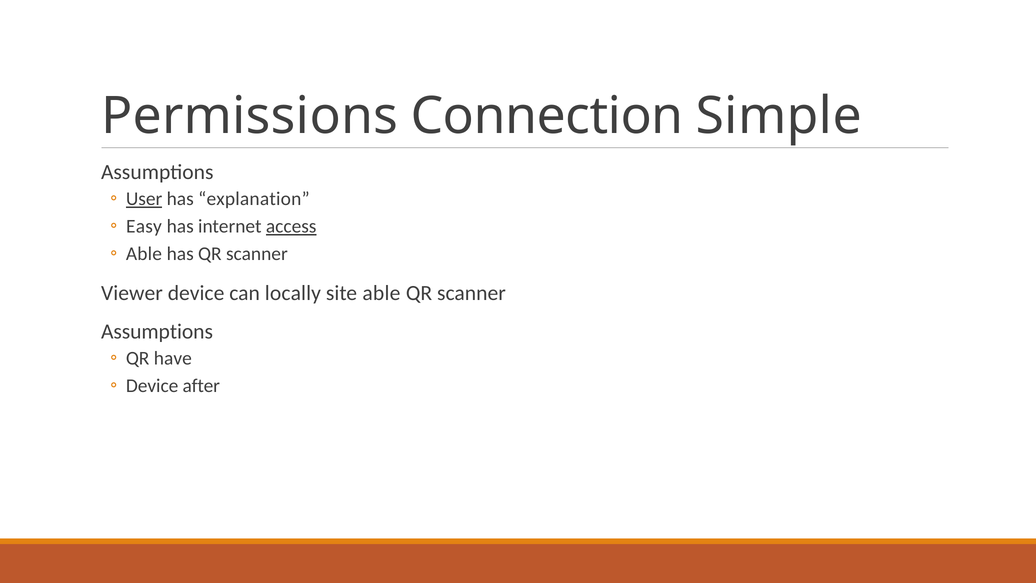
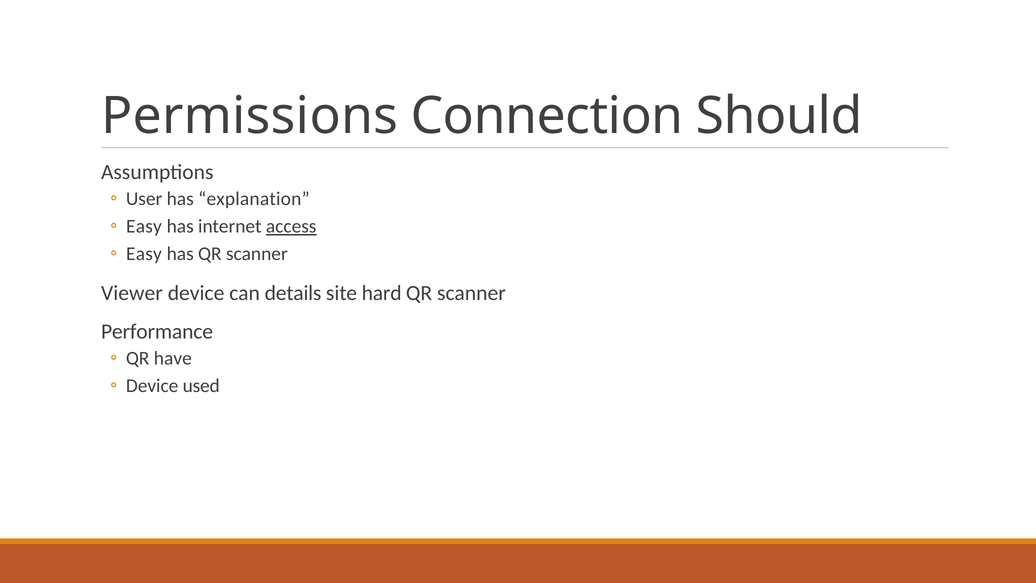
Simple: Simple -> Should (779, 116)
User underline: present -> none (144, 199)
Able: Able -> Easy (144, 254)
locally: locally -> details (293, 293)
site able: able -> hard (382, 293)
Assumptions: Assumptions -> Performance (157, 332)
after: after -> used (201, 385)
